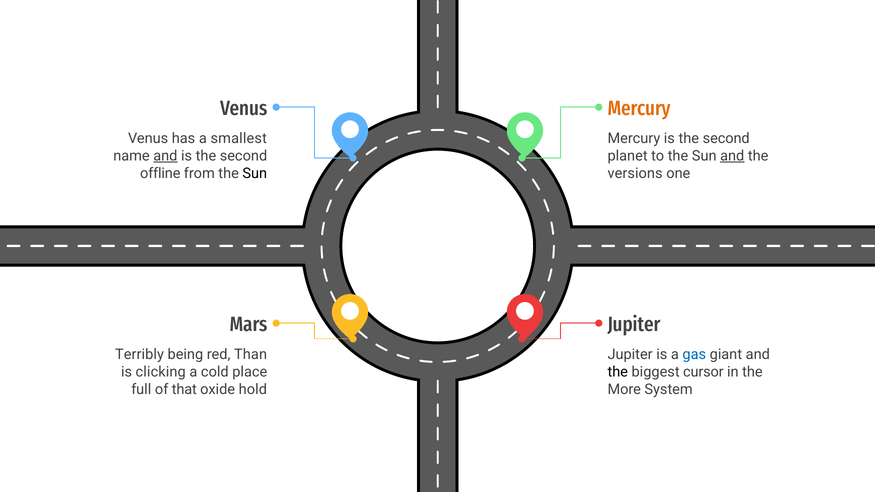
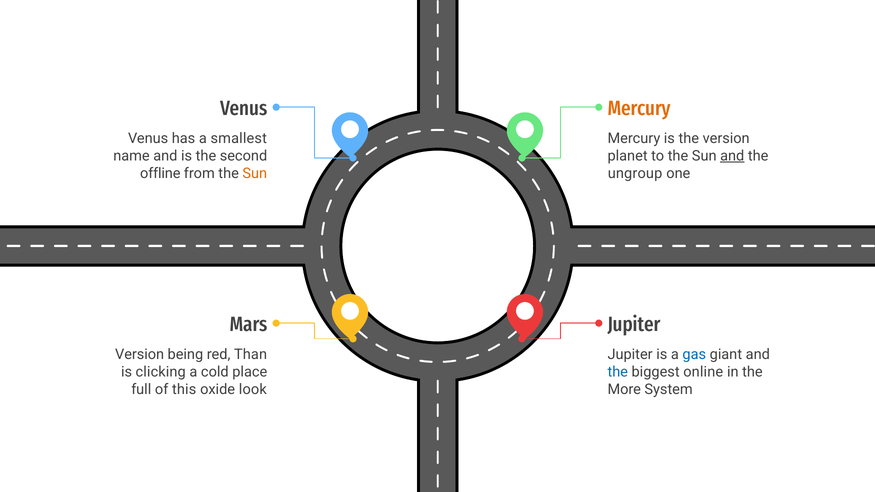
Mercury is the second: second -> version (726, 138)
and underline: present -> none (165, 156)
Sun colour: black -> orange (255, 173)
versions: versions -> ungroup (635, 173)
Terribly: Terribly -> Version (140, 354)
the colour: black -> blue (618, 372)
cursor: cursor -> online (703, 372)
that: that -> this (184, 389)
hold: hold -> look (253, 389)
